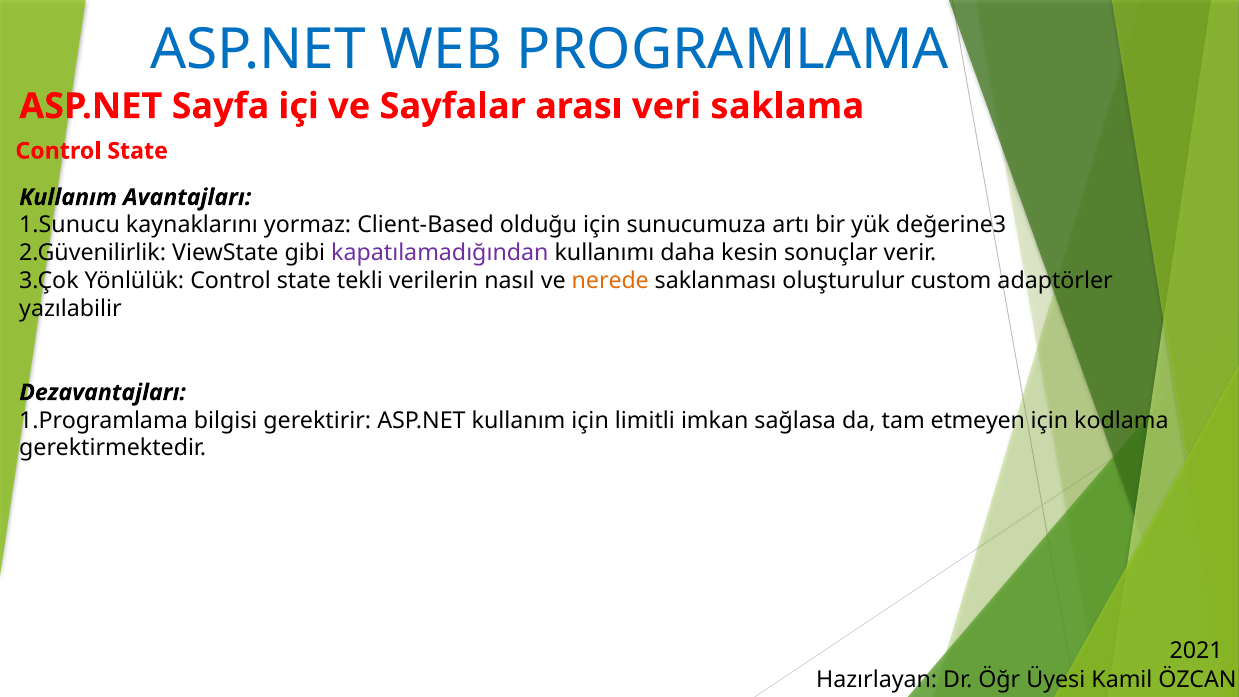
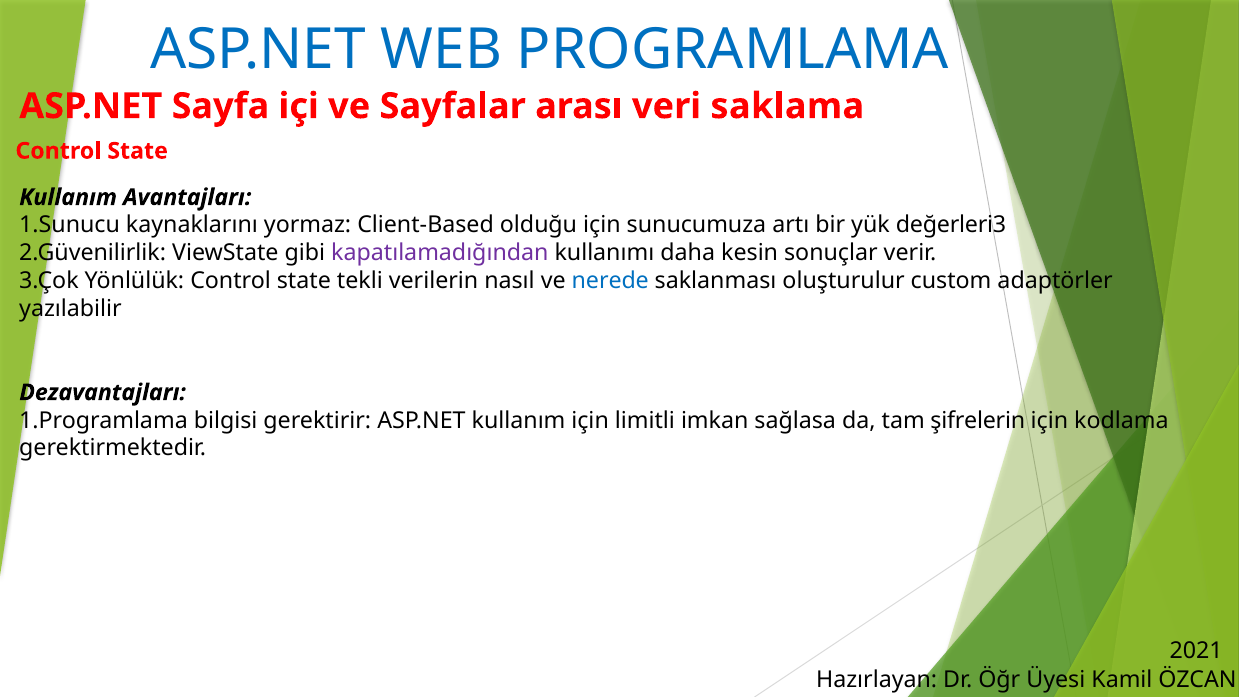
değerine3: değerine3 -> değerleri3 (951, 225)
nerede colour: orange -> blue (610, 281)
etmeyen: etmeyen -> şifrelerin (978, 420)
